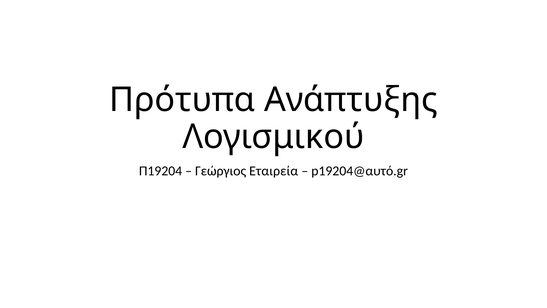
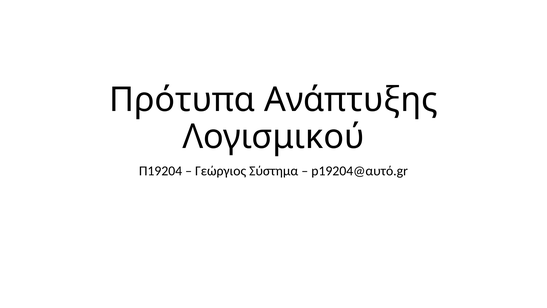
Εταιρεία: Εταιρεία -> Σύστημα (274, 171)
